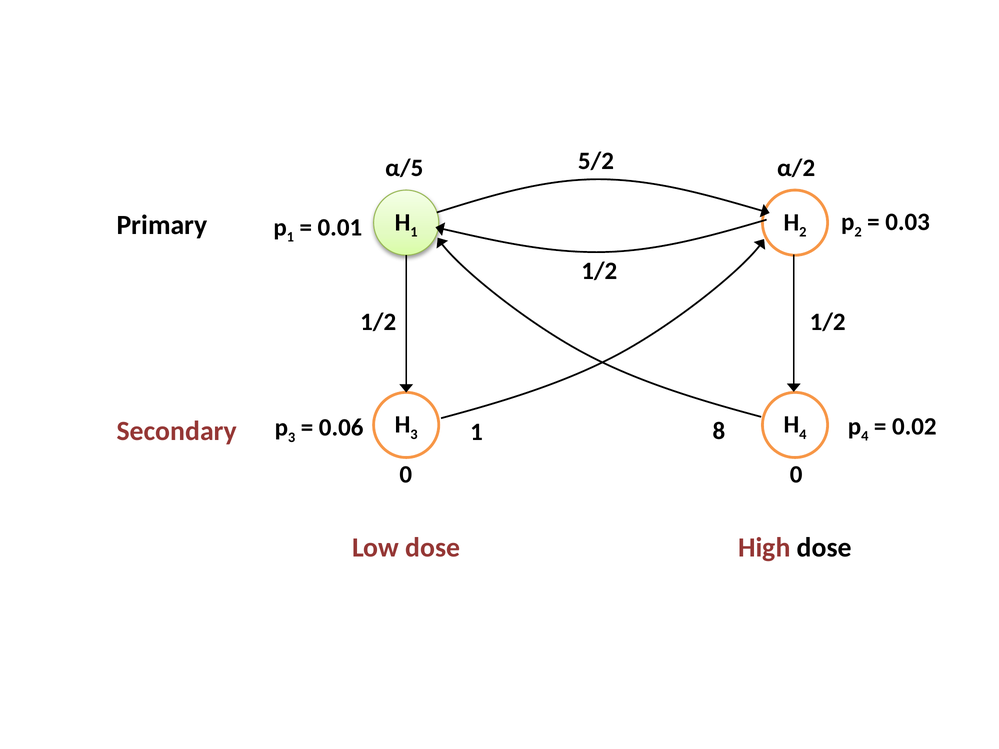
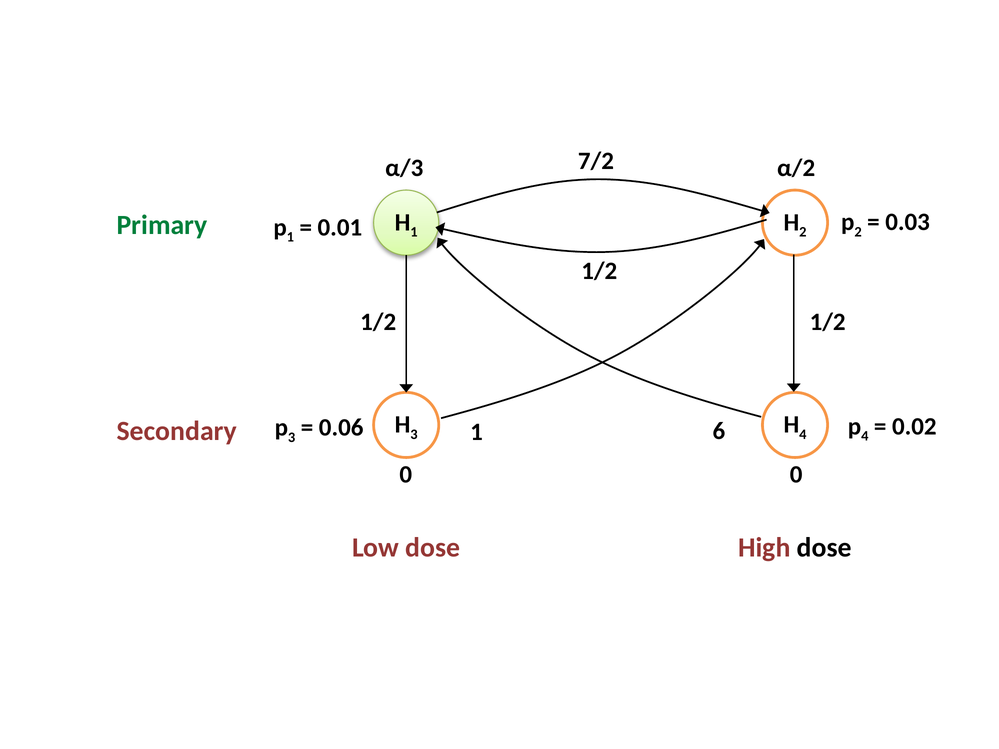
5/2: 5/2 -> 7/2 (596, 161)
α/5: α/5 -> α/3 (404, 168)
Primary colour: black -> green (162, 225)
8: 8 -> 6 (719, 431)
